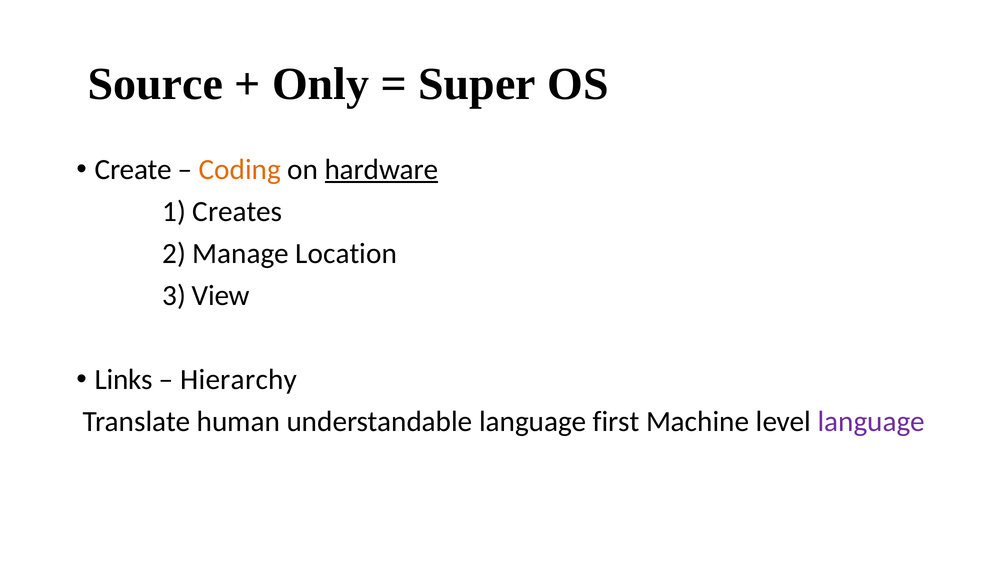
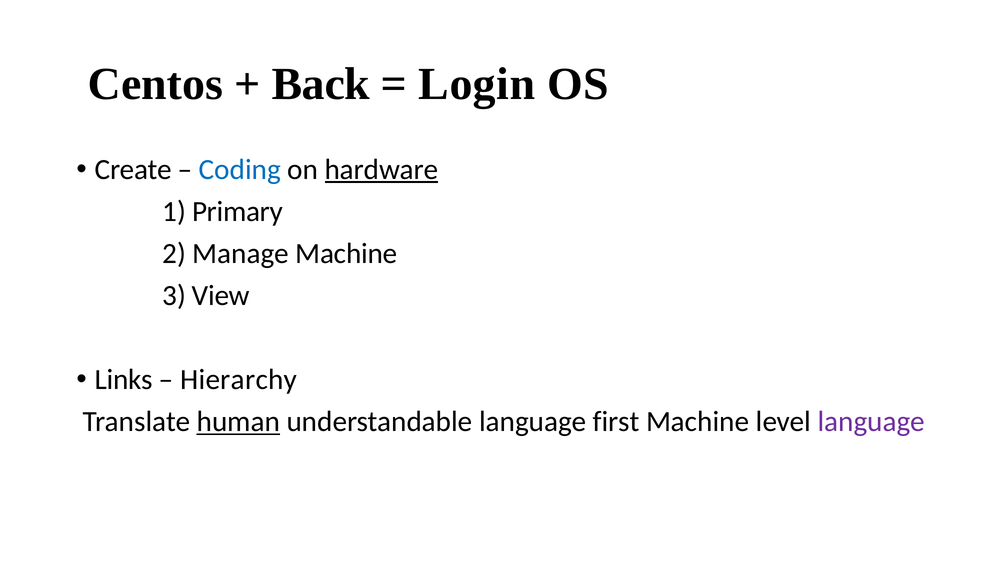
Source: Source -> Centos (155, 84)
Only: Only -> Back (321, 84)
Super: Super -> Login (477, 84)
Coding colour: orange -> blue (240, 170)
Creates: Creates -> Primary (238, 212)
Manage Location: Location -> Machine (346, 254)
human underline: none -> present (238, 422)
